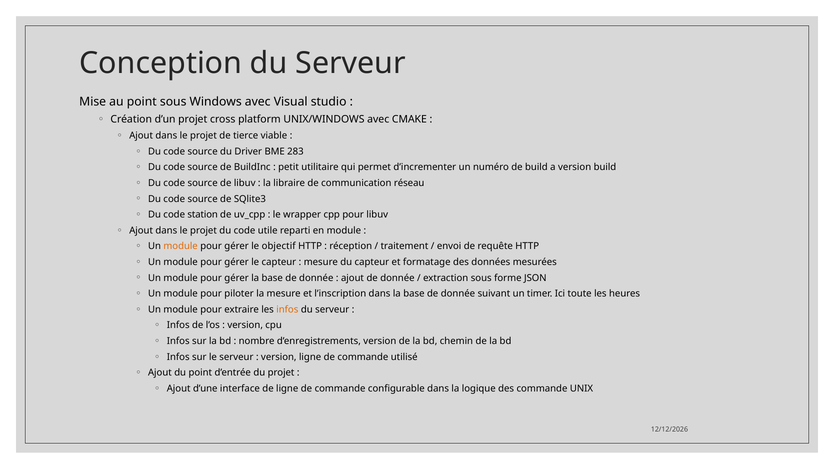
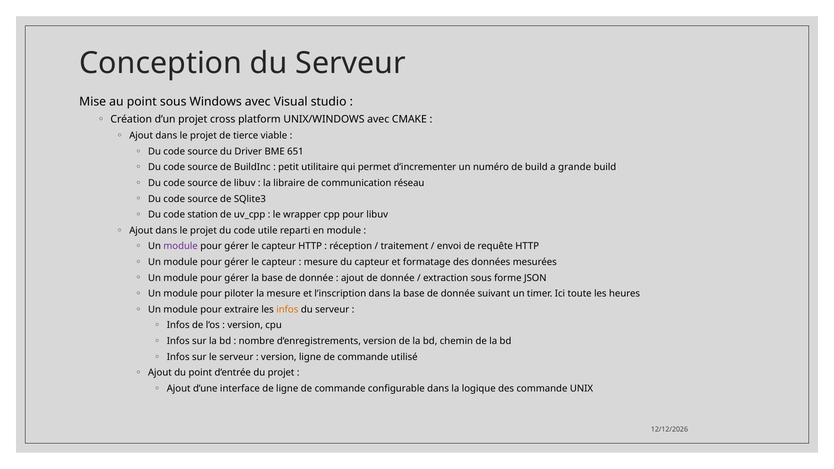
283: 283 -> 651 (295, 152)
a version: version -> grande (575, 167)
module colour: orange -> purple (181, 246)
objectif: objectif -> capteur (279, 246)
